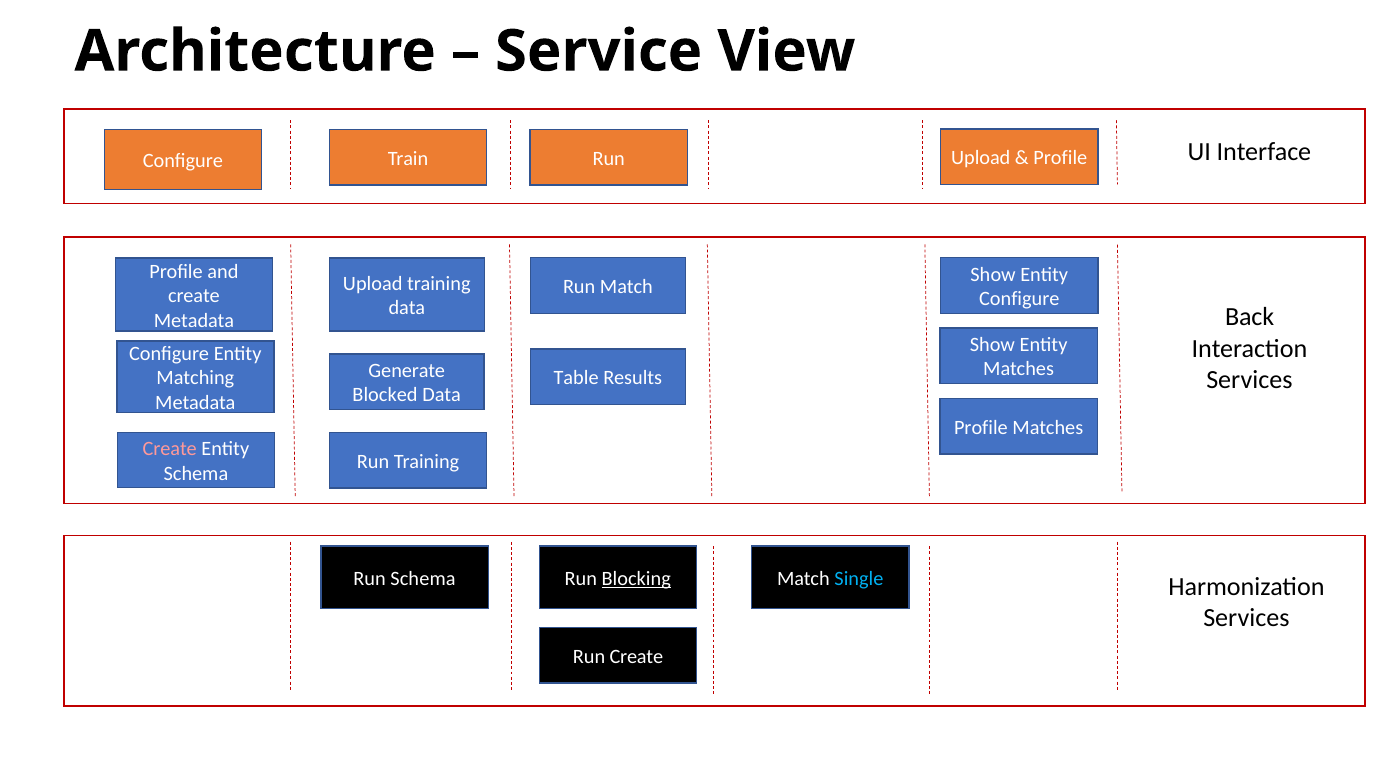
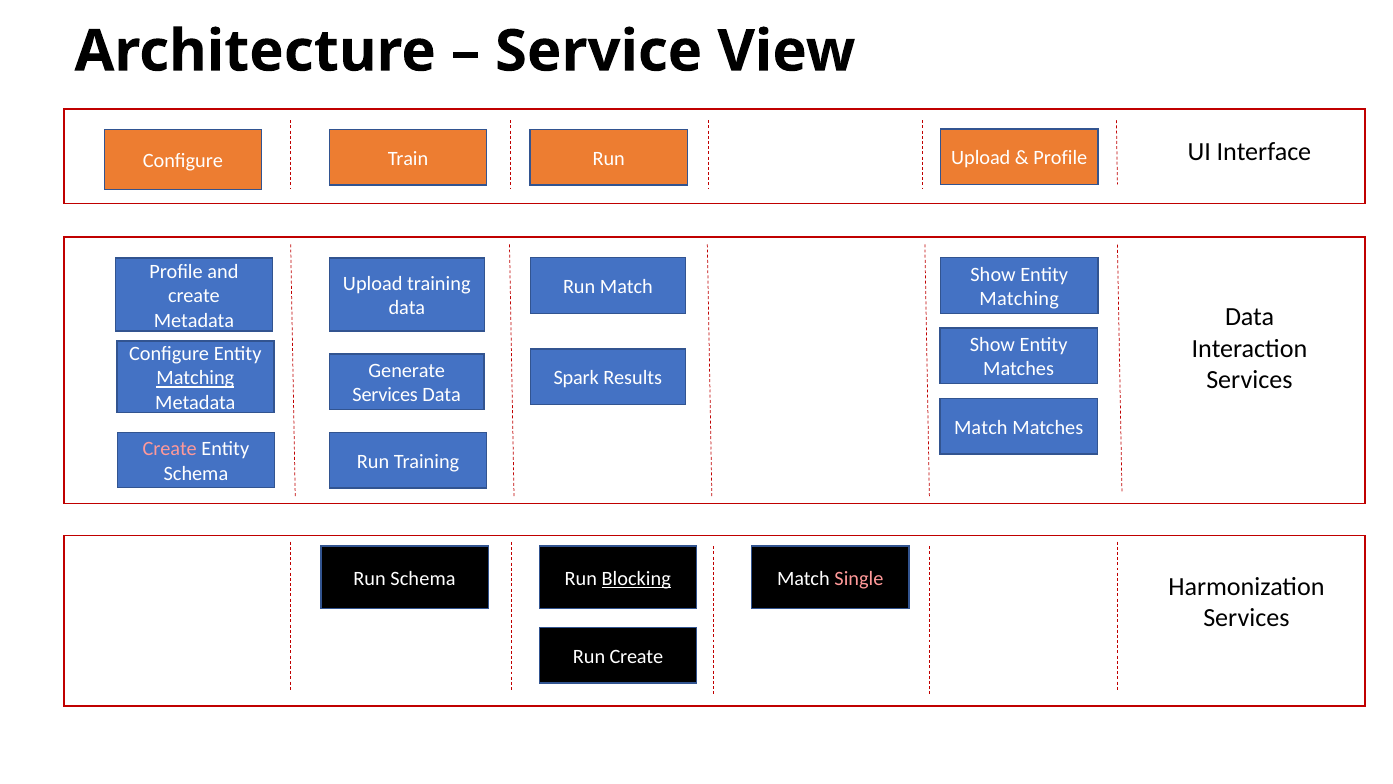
Configure: Configure -> Matching (1019, 299)
Back: Back -> Data (1250, 317)
Matching underline: none -> present (195, 378)
Table: Table -> Spark (576, 378)
Blocked: Blocked -> Services (385, 395)
Profile: Profile -> Match (981, 428)
Single colour: light blue -> pink (859, 578)
